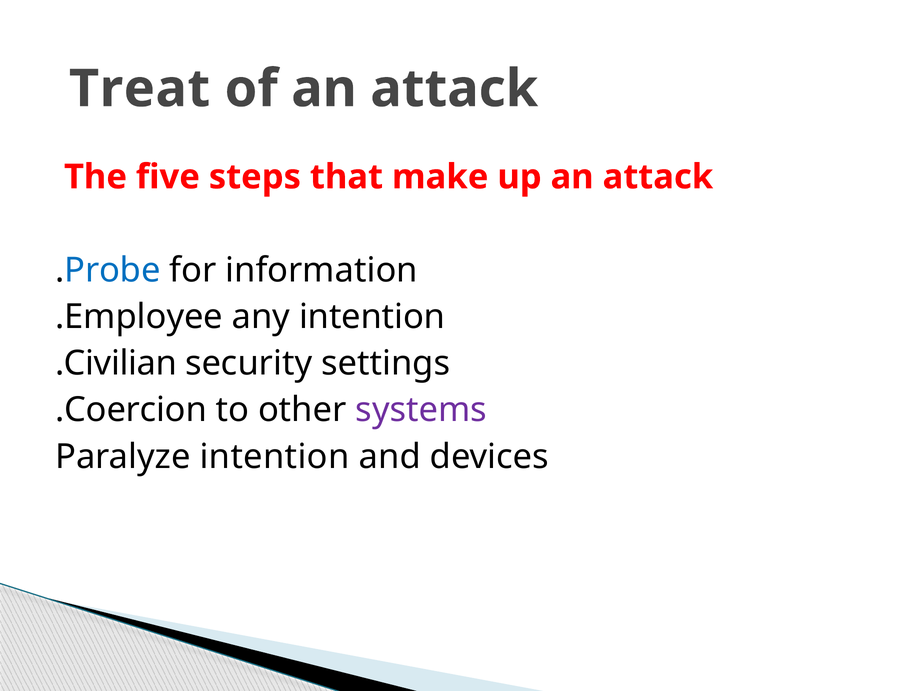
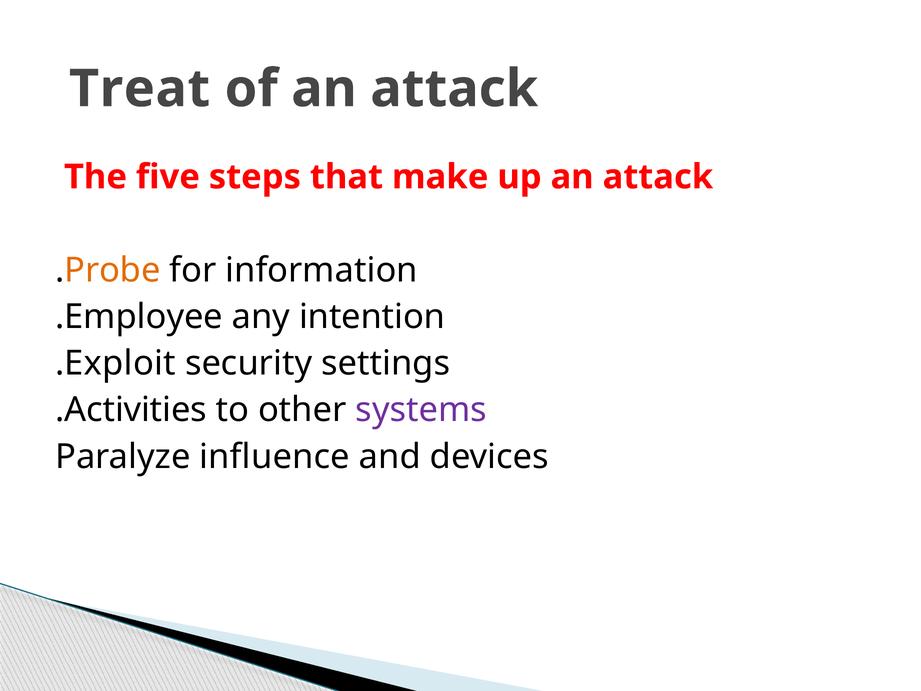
Probe colour: blue -> orange (112, 270)
Civilian: Civilian -> Exploit (120, 363)
Coercion: Coercion -> Activities (136, 410)
Paralyze intention: intention -> influence (275, 456)
